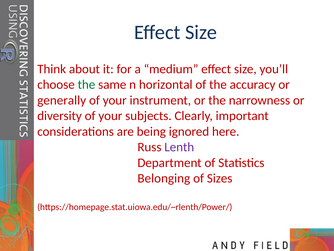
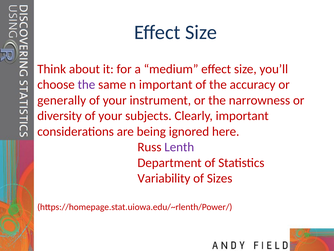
the colour: green -> purple (86, 84)
n horizontal: horizontal -> important (166, 84)
Belonging: Belonging -> Variability (164, 178)
